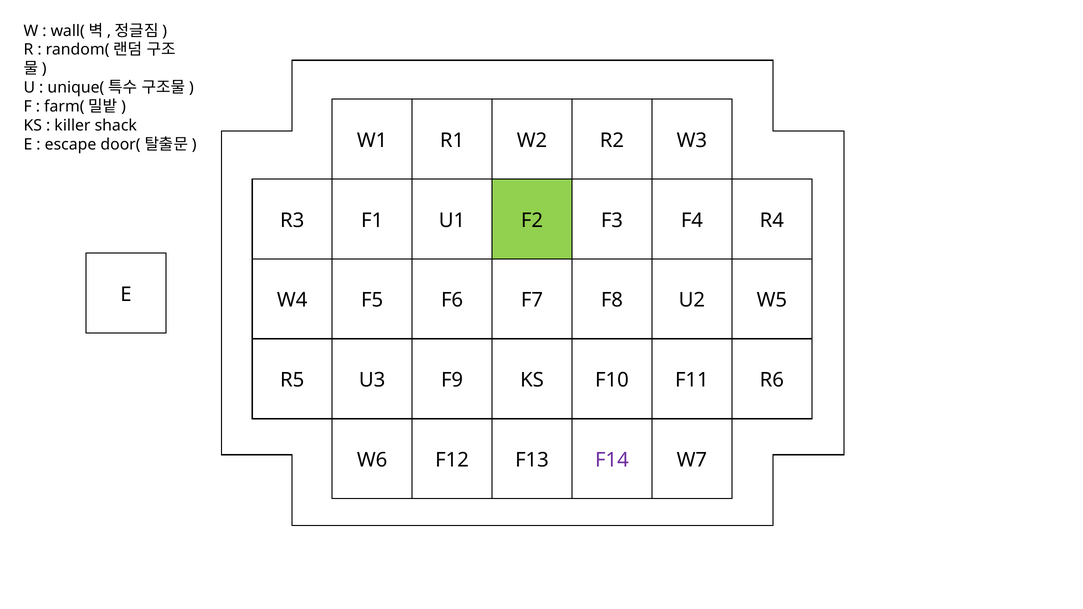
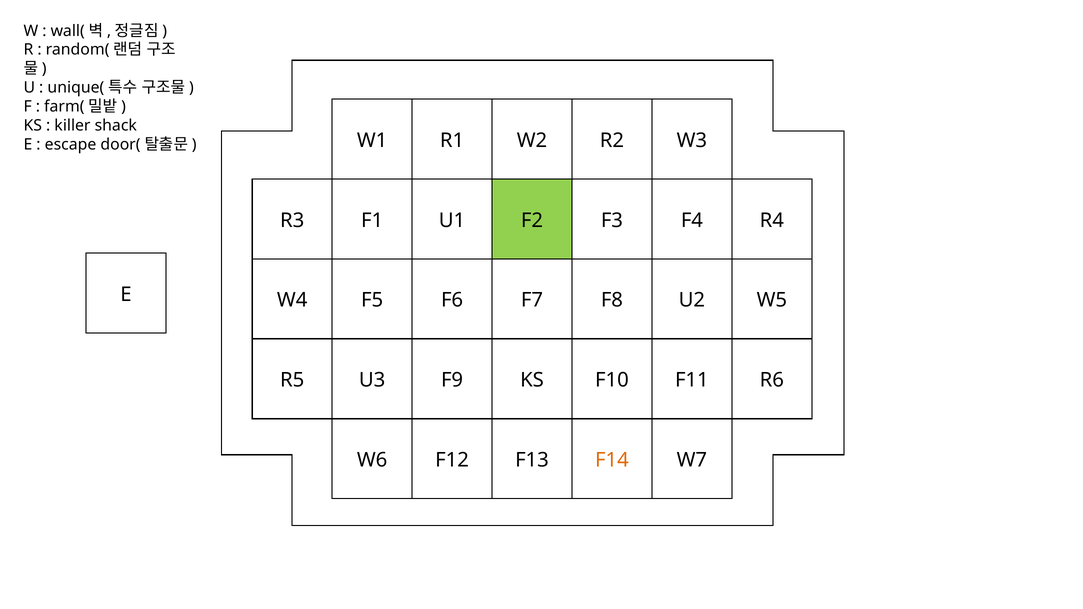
F14 colour: purple -> orange (612, 460)
